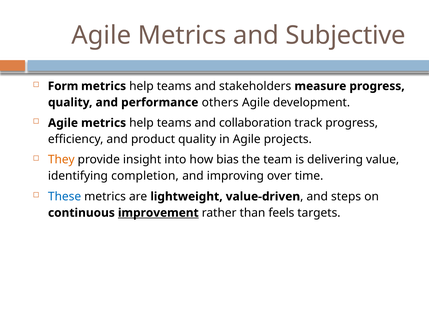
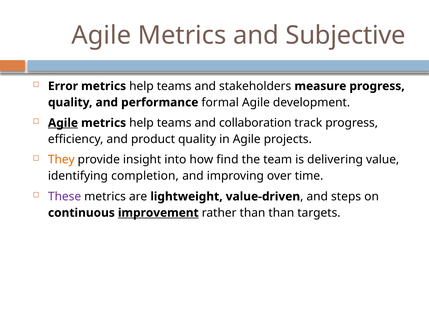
Form: Form -> Error (63, 86)
others: others -> formal (220, 102)
Agile underline: none -> present (63, 123)
bias: bias -> find (227, 160)
These colour: blue -> purple (65, 196)
than feels: feels -> than (281, 213)
